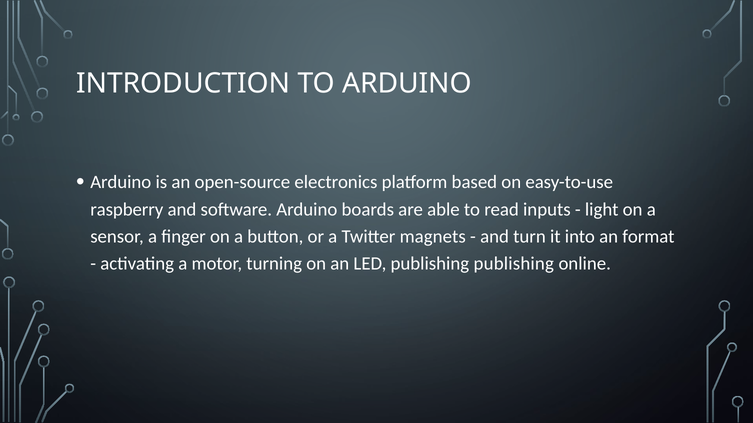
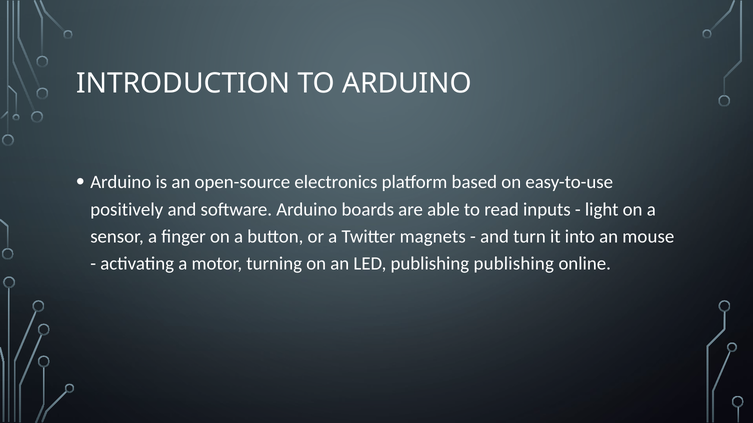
raspberry: raspberry -> positively (127, 210)
format: format -> mouse (648, 237)
